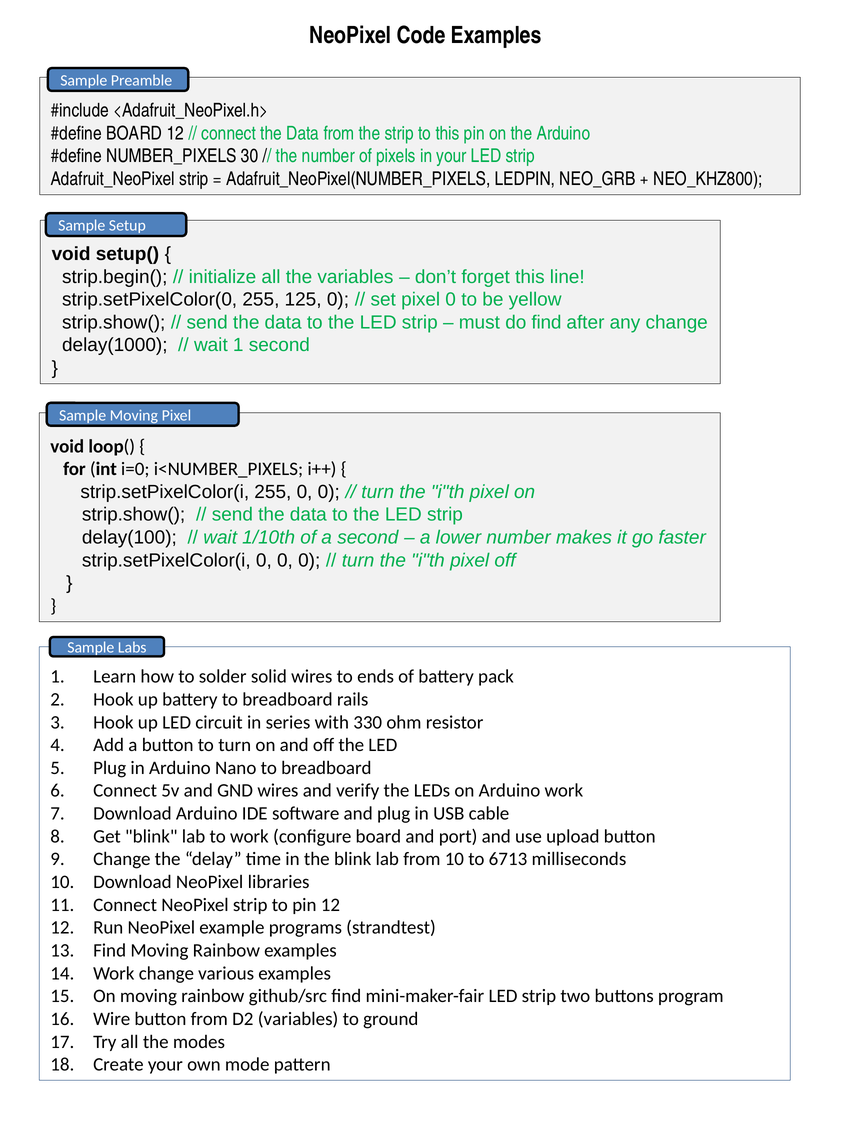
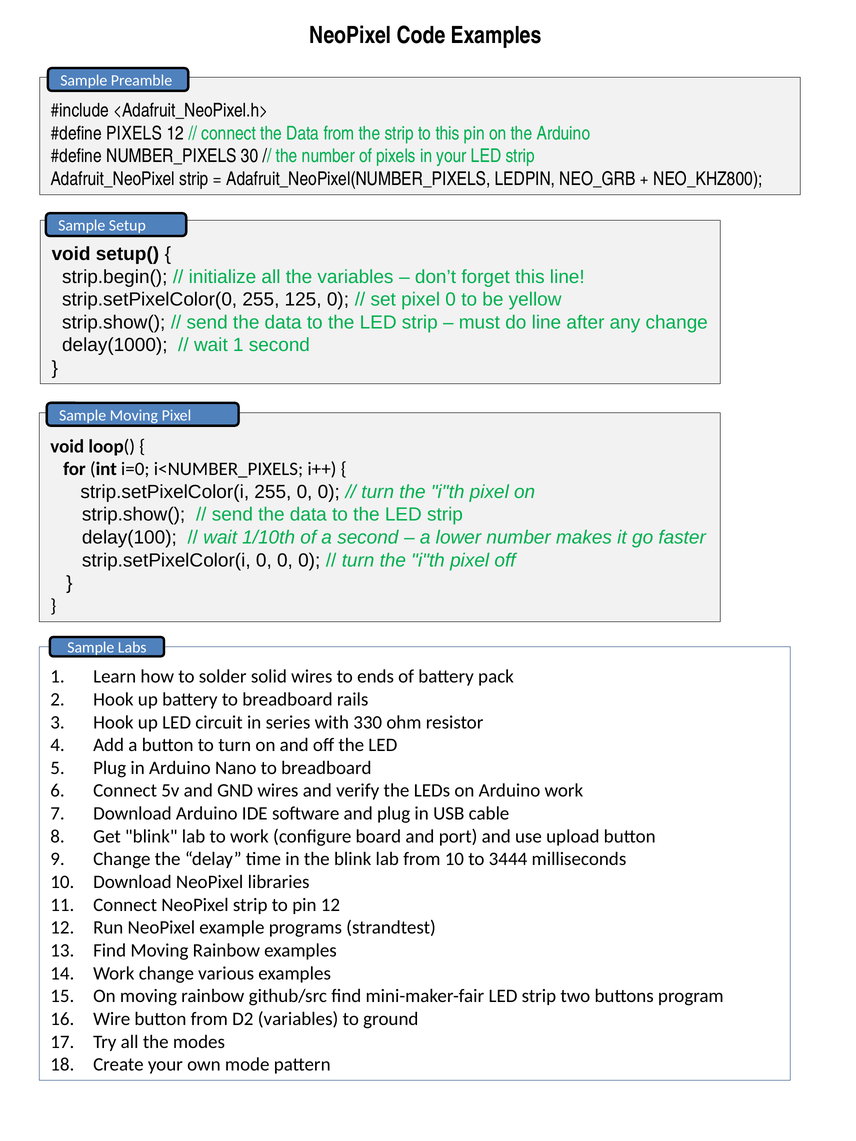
BOARD: BOARD -> PIXELS (134, 133)
do find: find -> line (546, 322)
6713: 6713 -> 3444 (508, 859)
